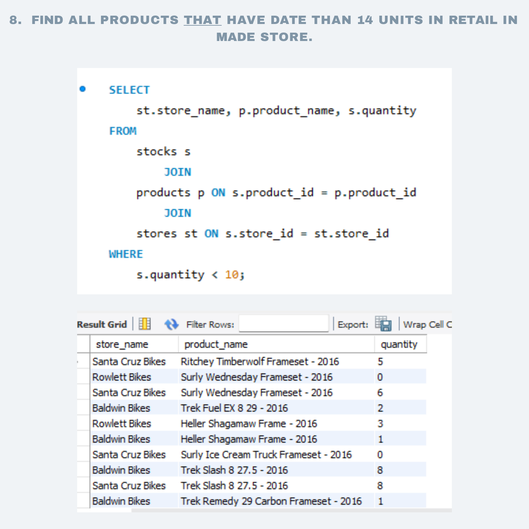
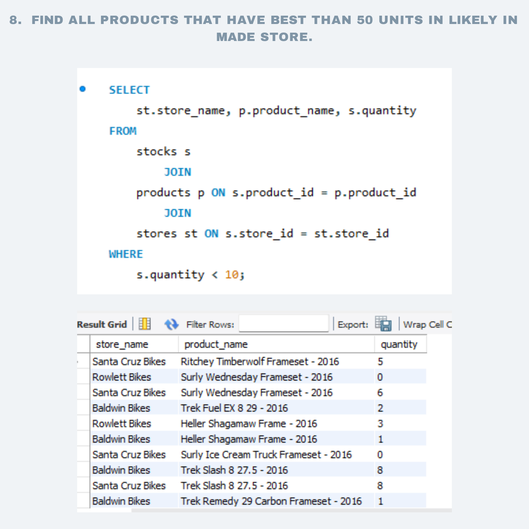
THAT underline: present -> none (203, 20)
DATE: DATE -> BEST (288, 20)
14: 14 -> 50 (365, 20)
RETAIL: RETAIL -> LIKELY (473, 20)
